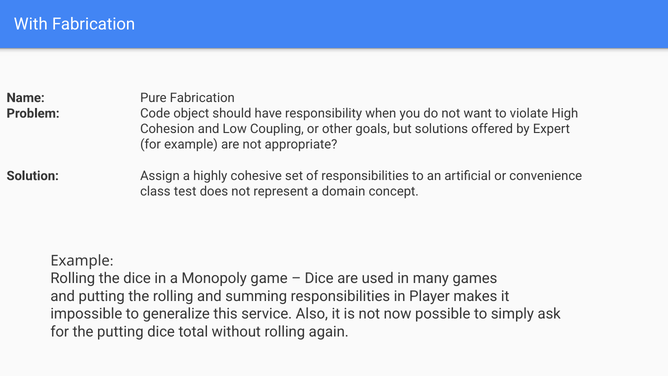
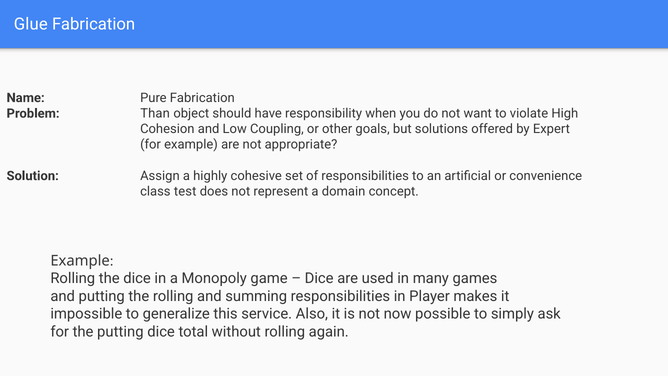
With: With -> Glue (31, 24)
Code: Code -> Than (155, 113)
